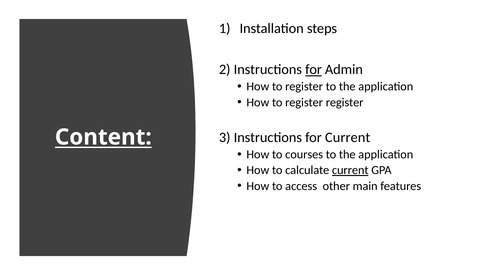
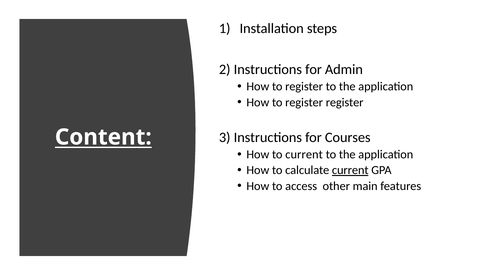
for underline: present -> none (314, 69)
for Current: Current -> Courses (348, 137)
to courses: courses -> current (304, 154)
